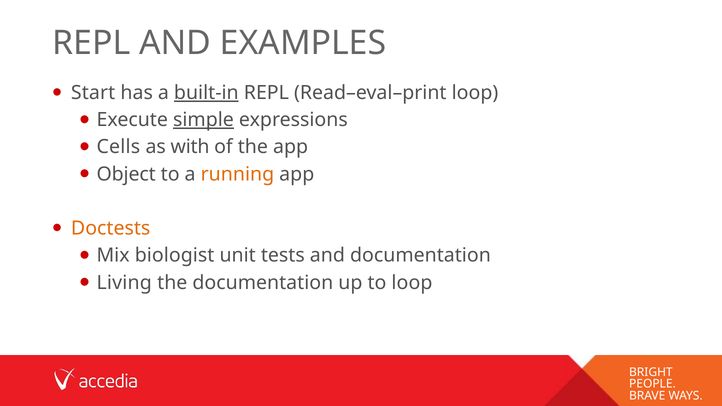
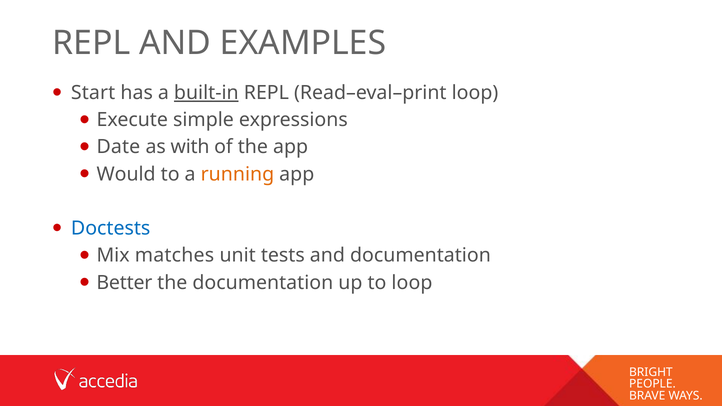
simple underline: present -> none (203, 120)
Cells: Cells -> Date (118, 147)
Object: Object -> Would (126, 174)
Doctests colour: orange -> blue (111, 228)
biologist: biologist -> matches (174, 256)
Living: Living -> Better (124, 283)
